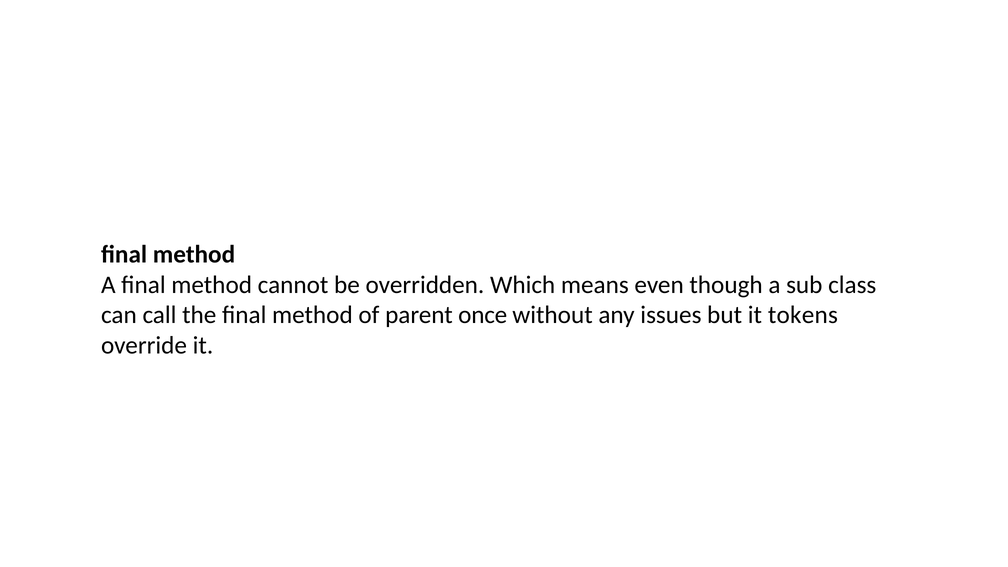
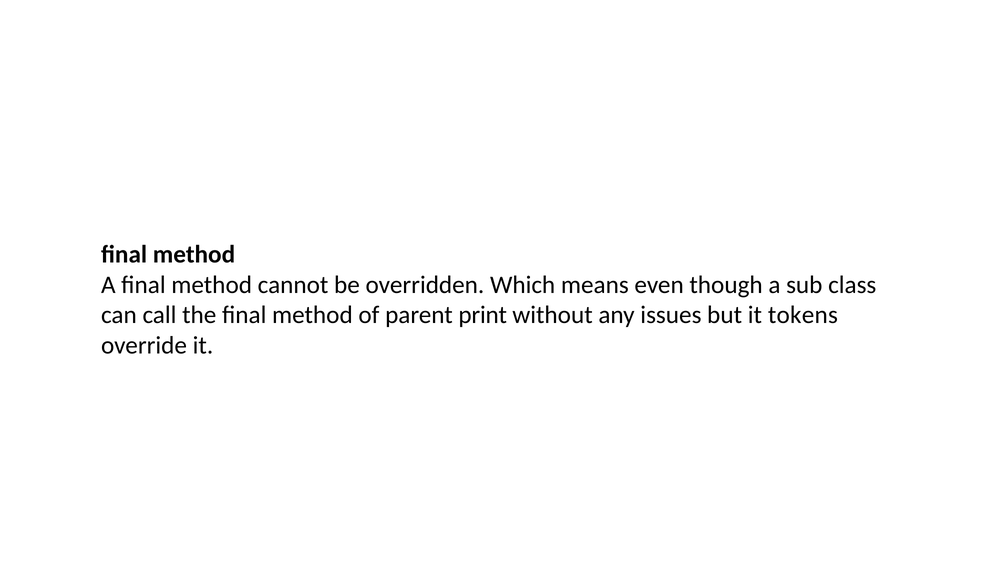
once: once -> print (483, 315)
